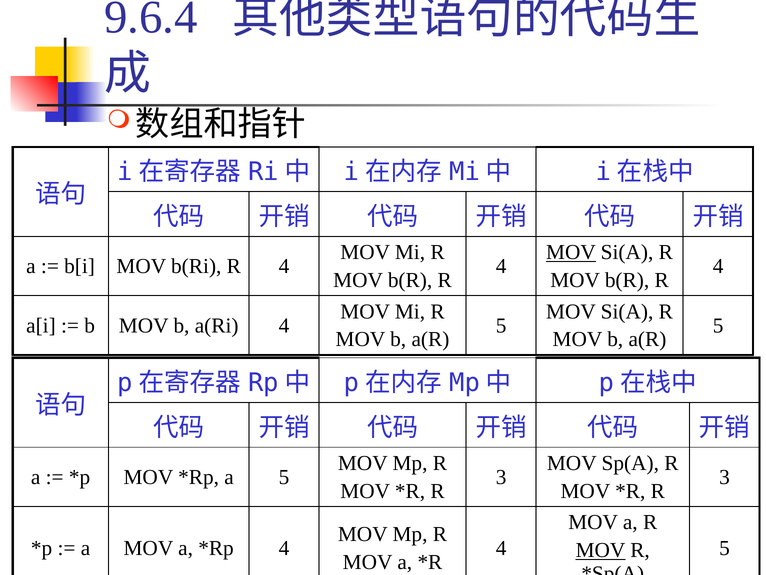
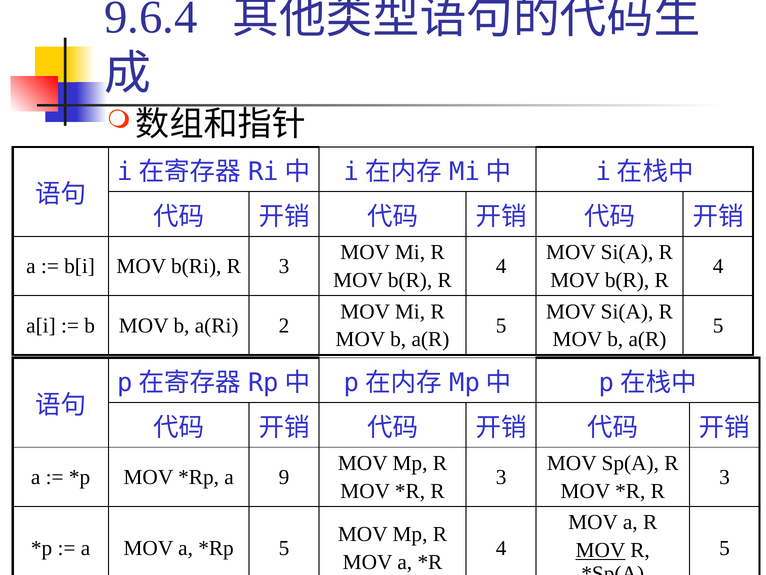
MOV underline: present -> none (571, 252)
b(Ri R 4: 4 -> 3 (284, 266)
a(Ri 4: 4 -> 2 (284, 325)
a 5: 5 -> 9 (284, 477)
4: 4 -> 5 (284, 548)
